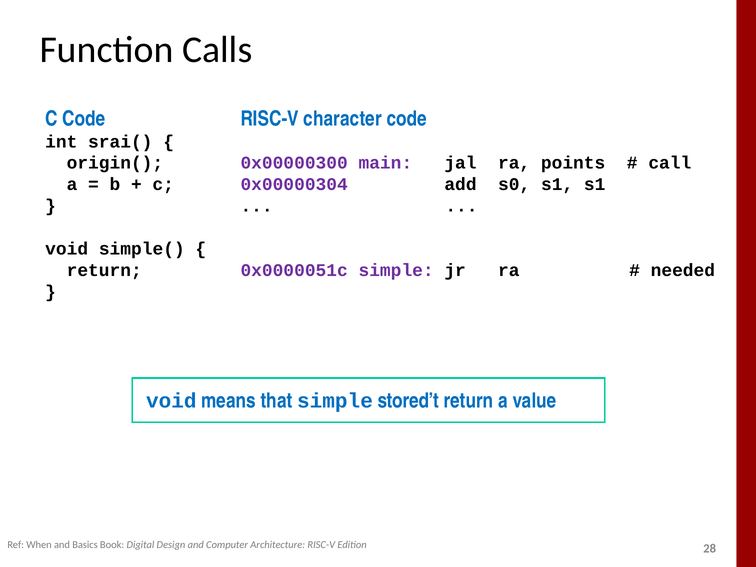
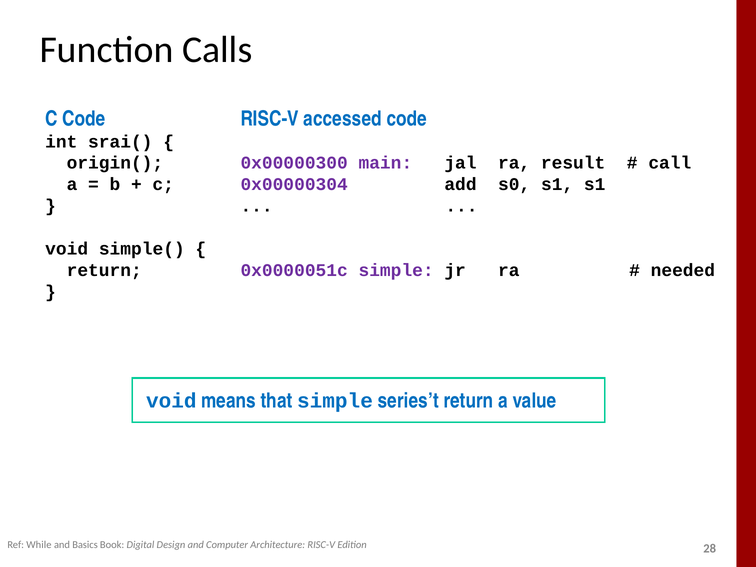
character: character -> accessed (343, 119)
points: points -> result (573, 163)
stored’t: stored’t -> series’t (408, 401)
When: When -> While (39, 545)
